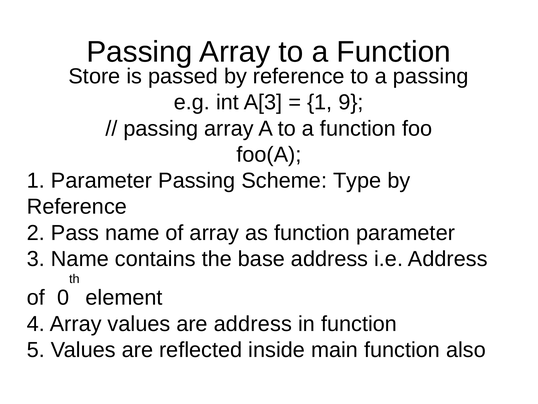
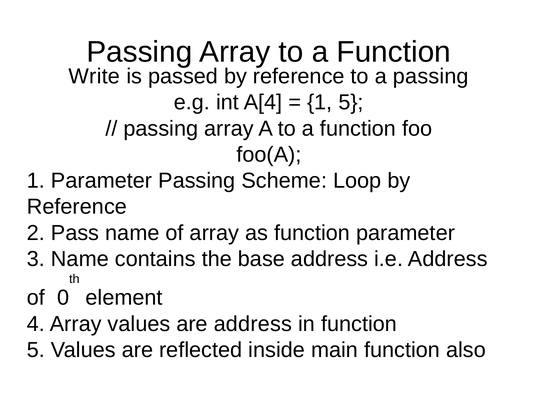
Store: Store -> Write (94, 76)
A[3: A[3 -> A[4 (263, 102)
1 9: 9 -> 5 (351, 102)
Type: Type -> Loop (357, 180)
